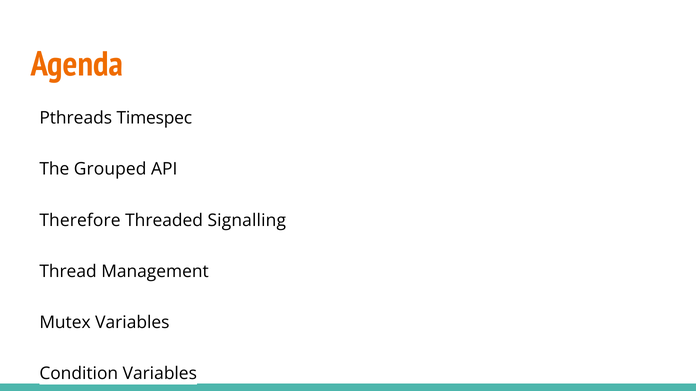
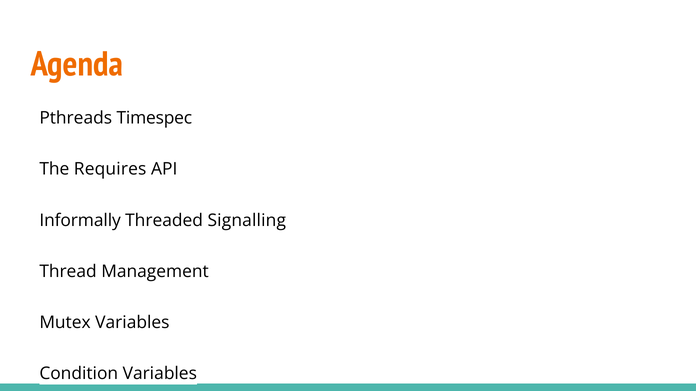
Grouped: Grouped -> Requires (110, 169)
Therefore: Therefore -> Informally (80, 221)
